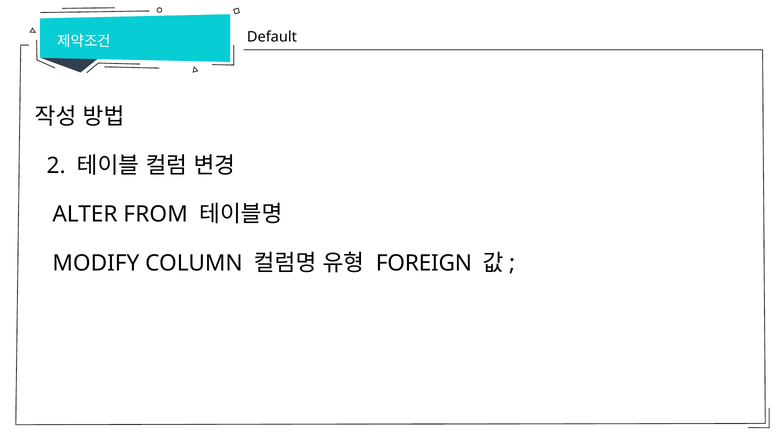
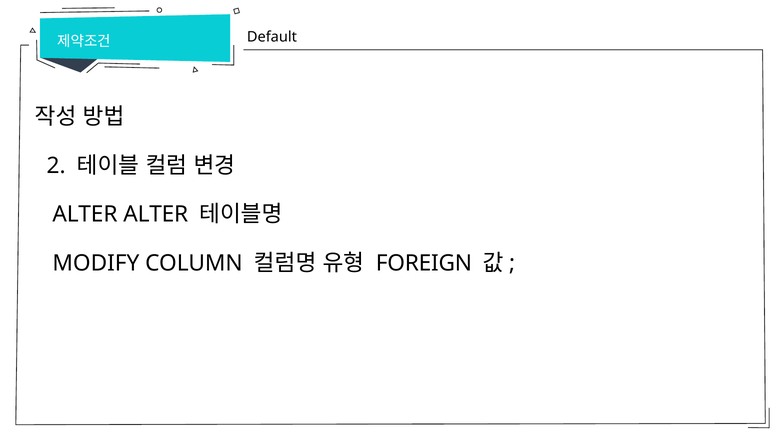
ALTER FROM: FROM -> ALTER (156, 214)
